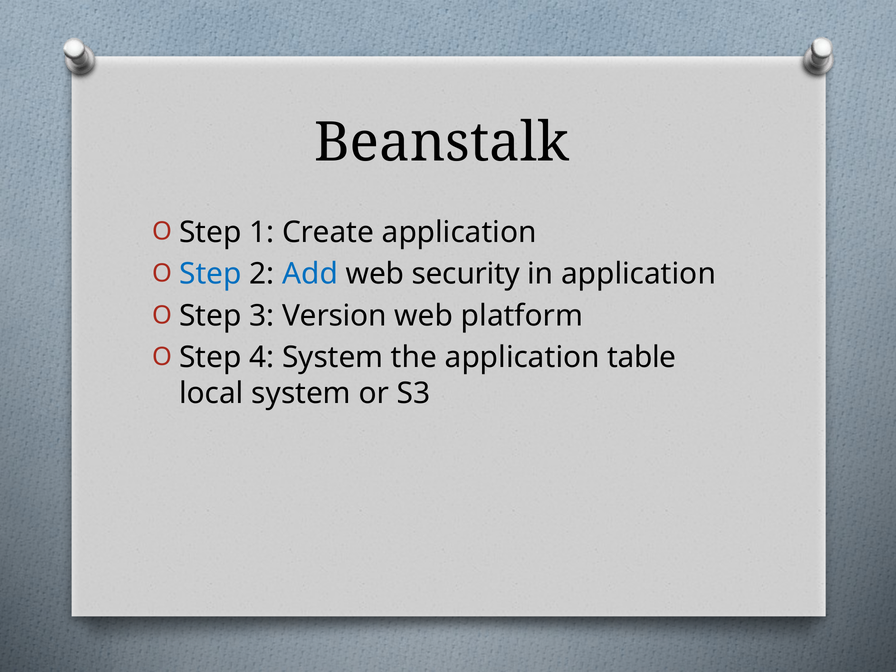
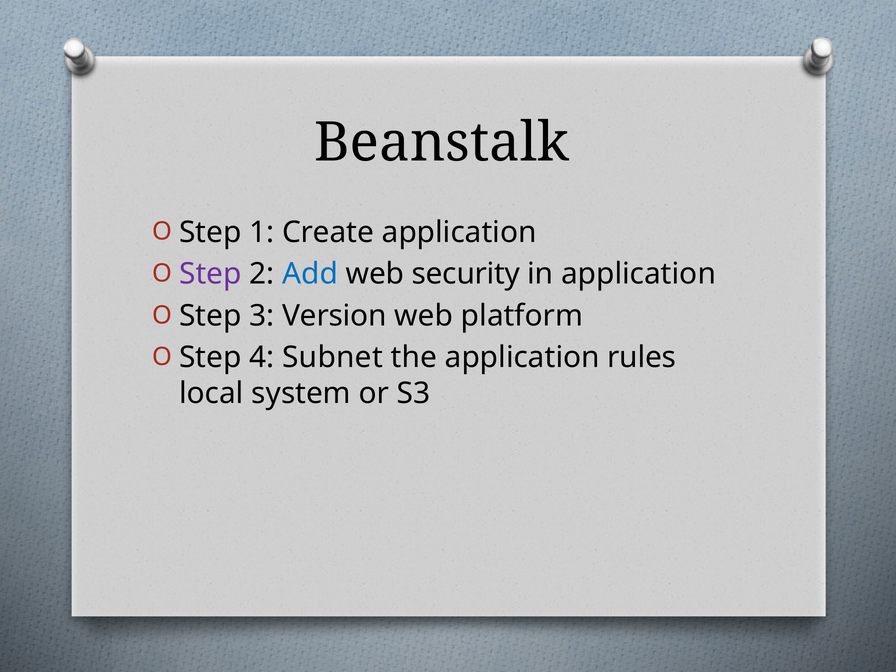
Step colour: blue -> purple (210, 274)
4 System: System -> Subnet (332, 358)
table: table -> rules (642, 358)
